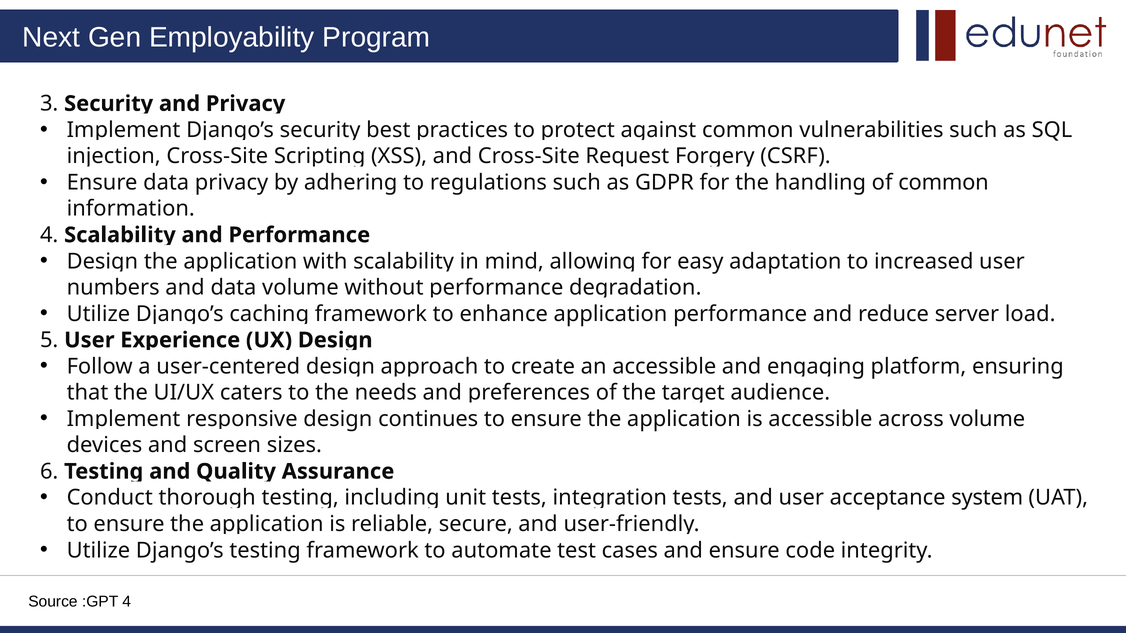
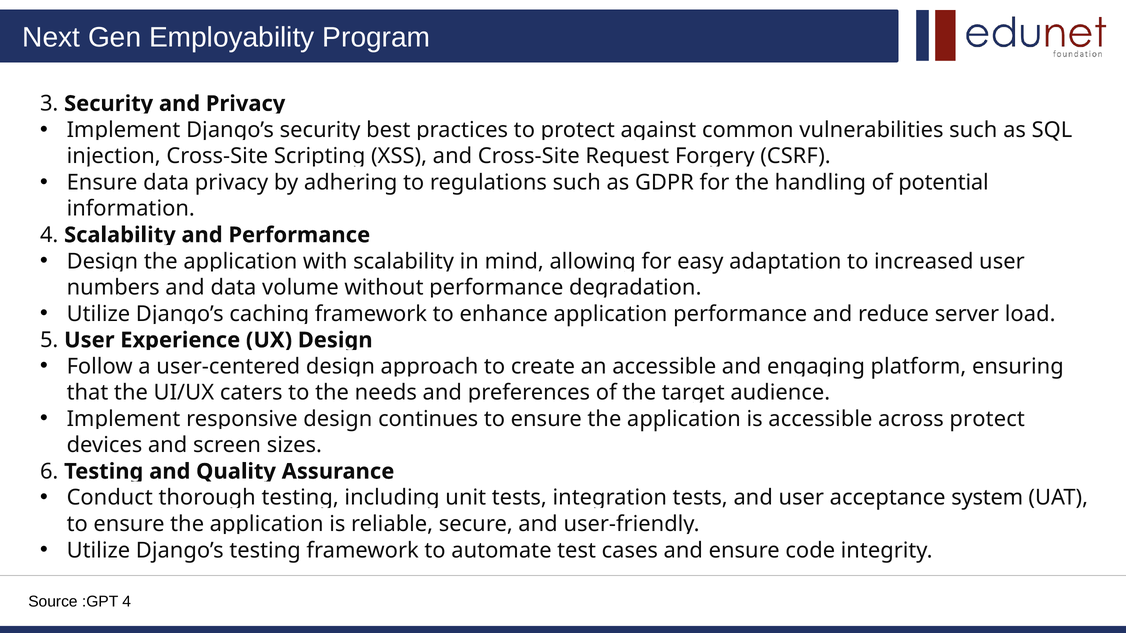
of common: common -> potential (944, 183)
across volume: volume -> protect (987, 419)
